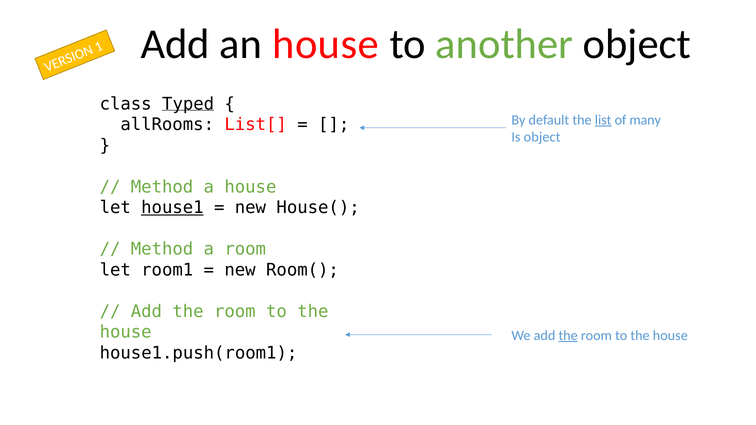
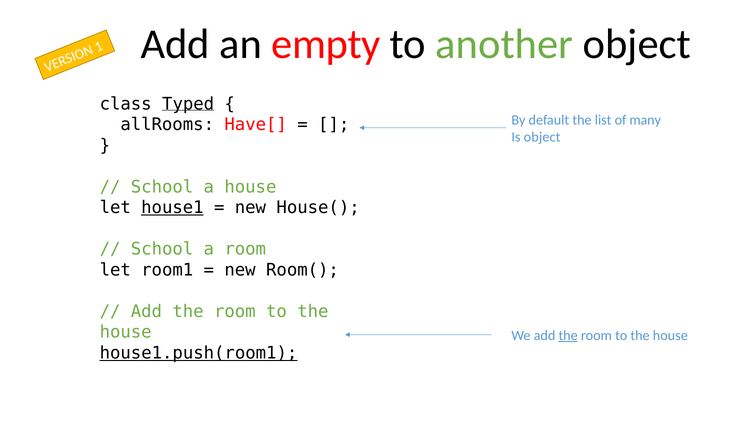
an house: house -> empty (326, 44)
list underline: present -> none (603, 120)
List[: List[ -> Have[ (256, 125)
Method: Method -> School (162, 187)
Method: Method -> School (162, 249)
house1.push(room1 underline: none -> present (198, 353)
